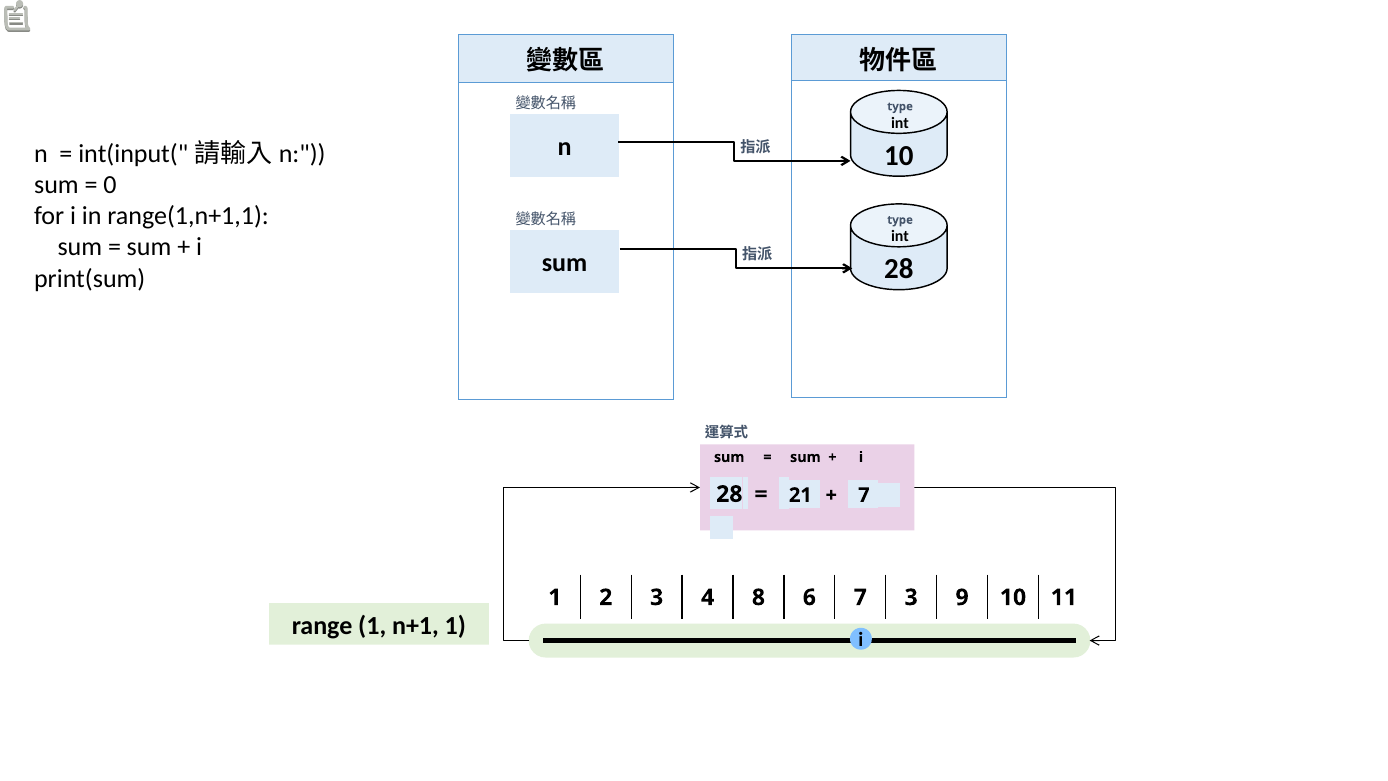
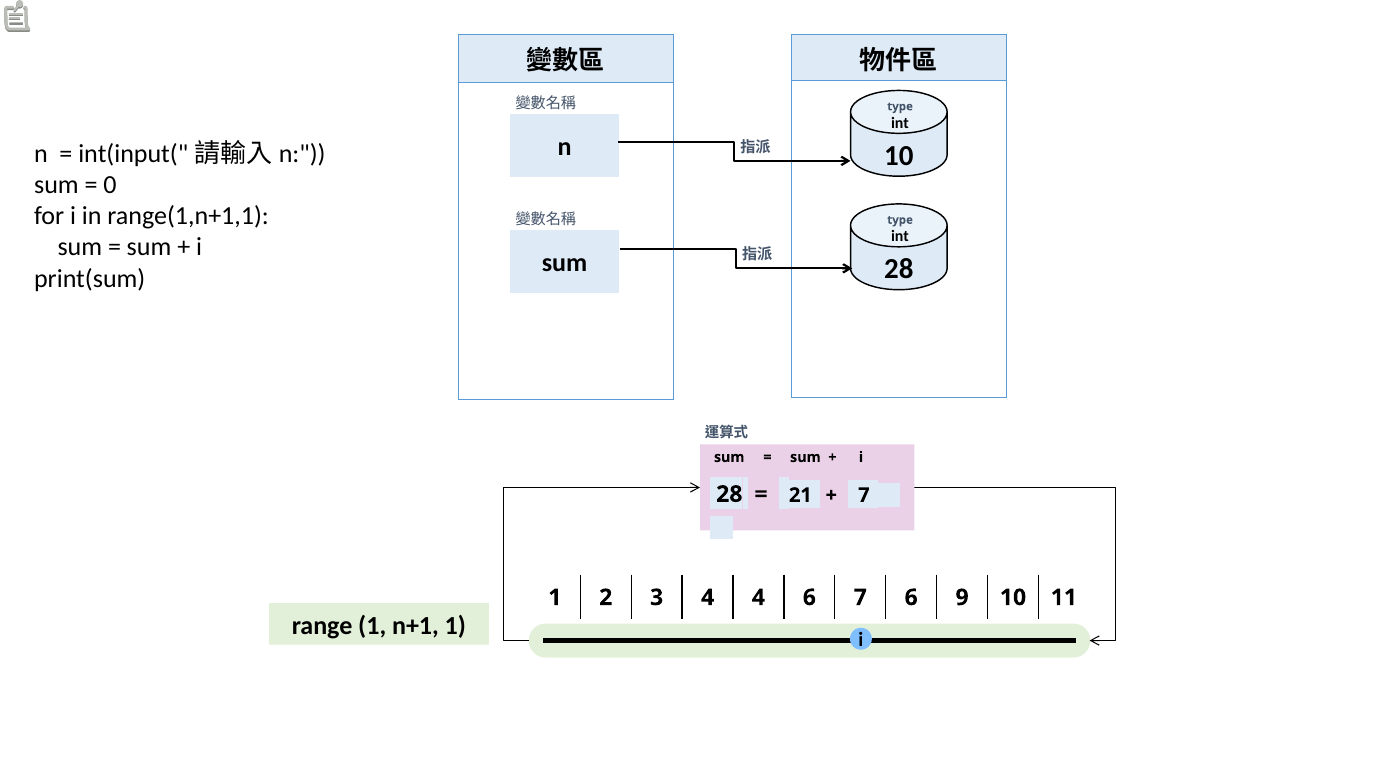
4 8: 8 -> 4 (758, 597)
7 3: 3 -> 6 (911, 597)
